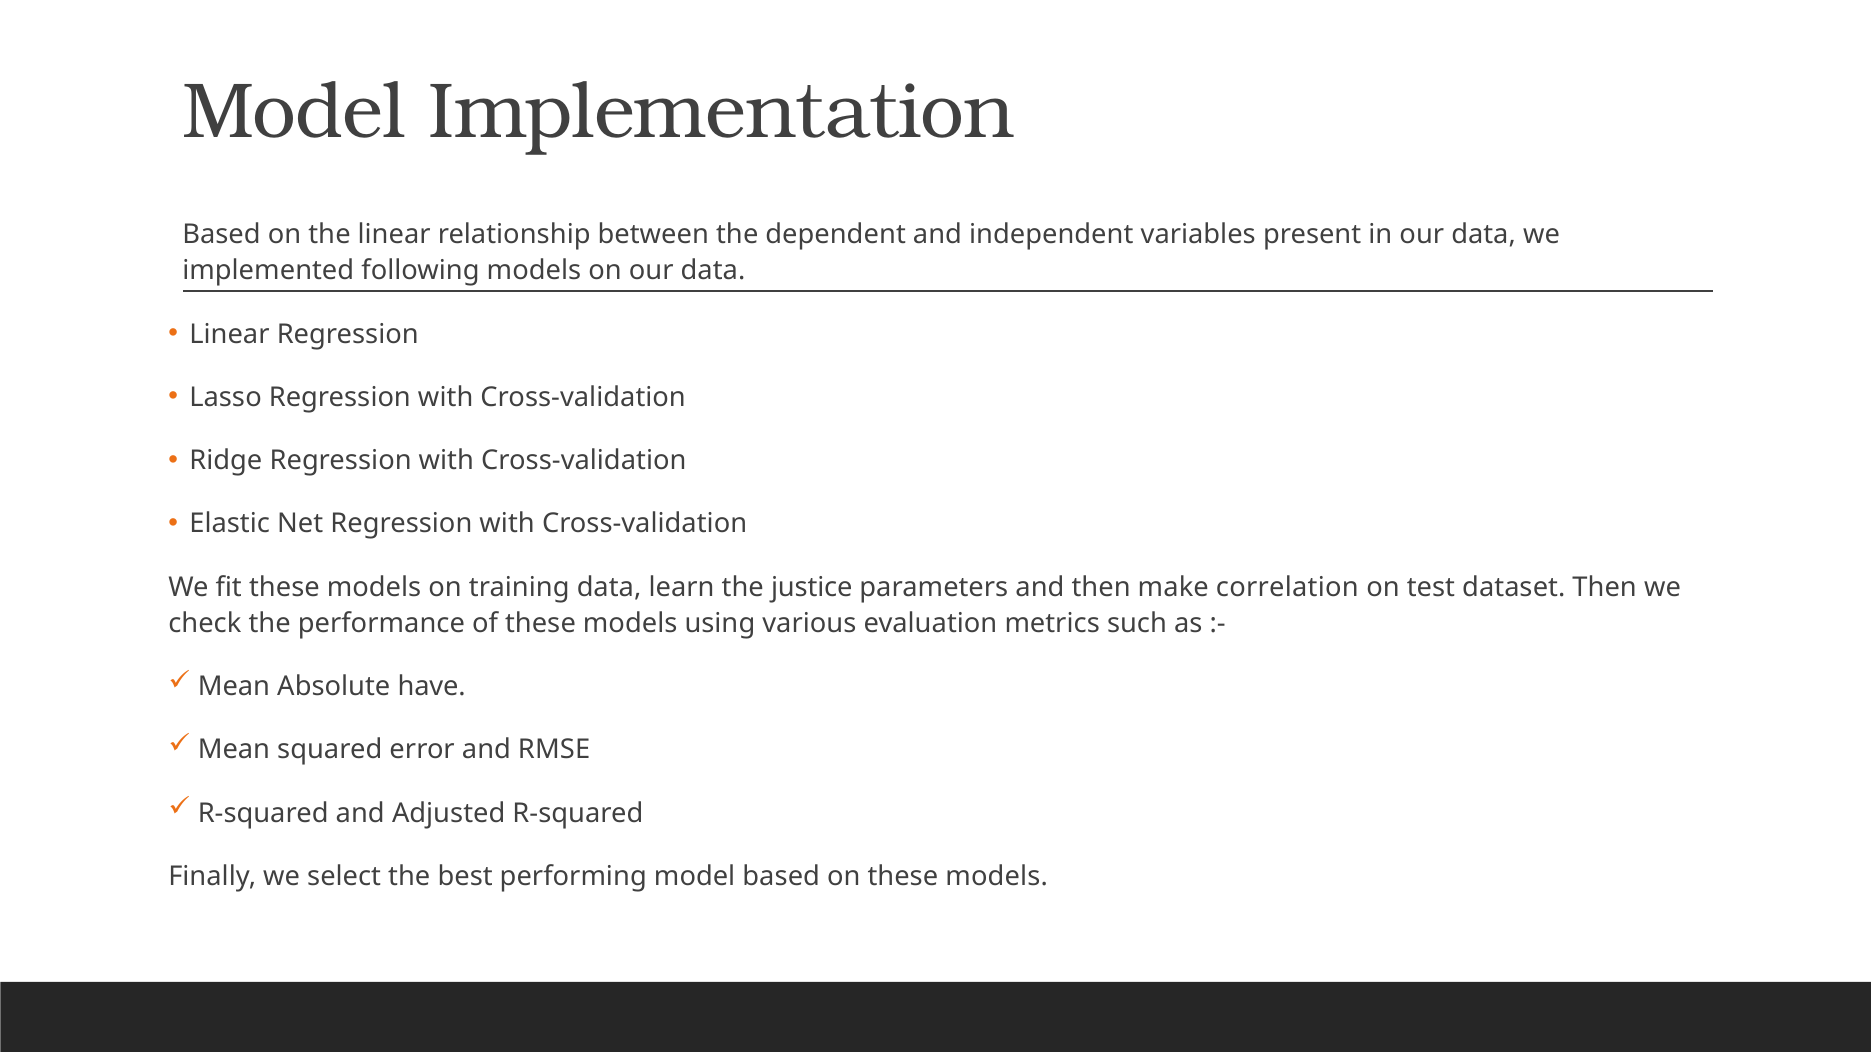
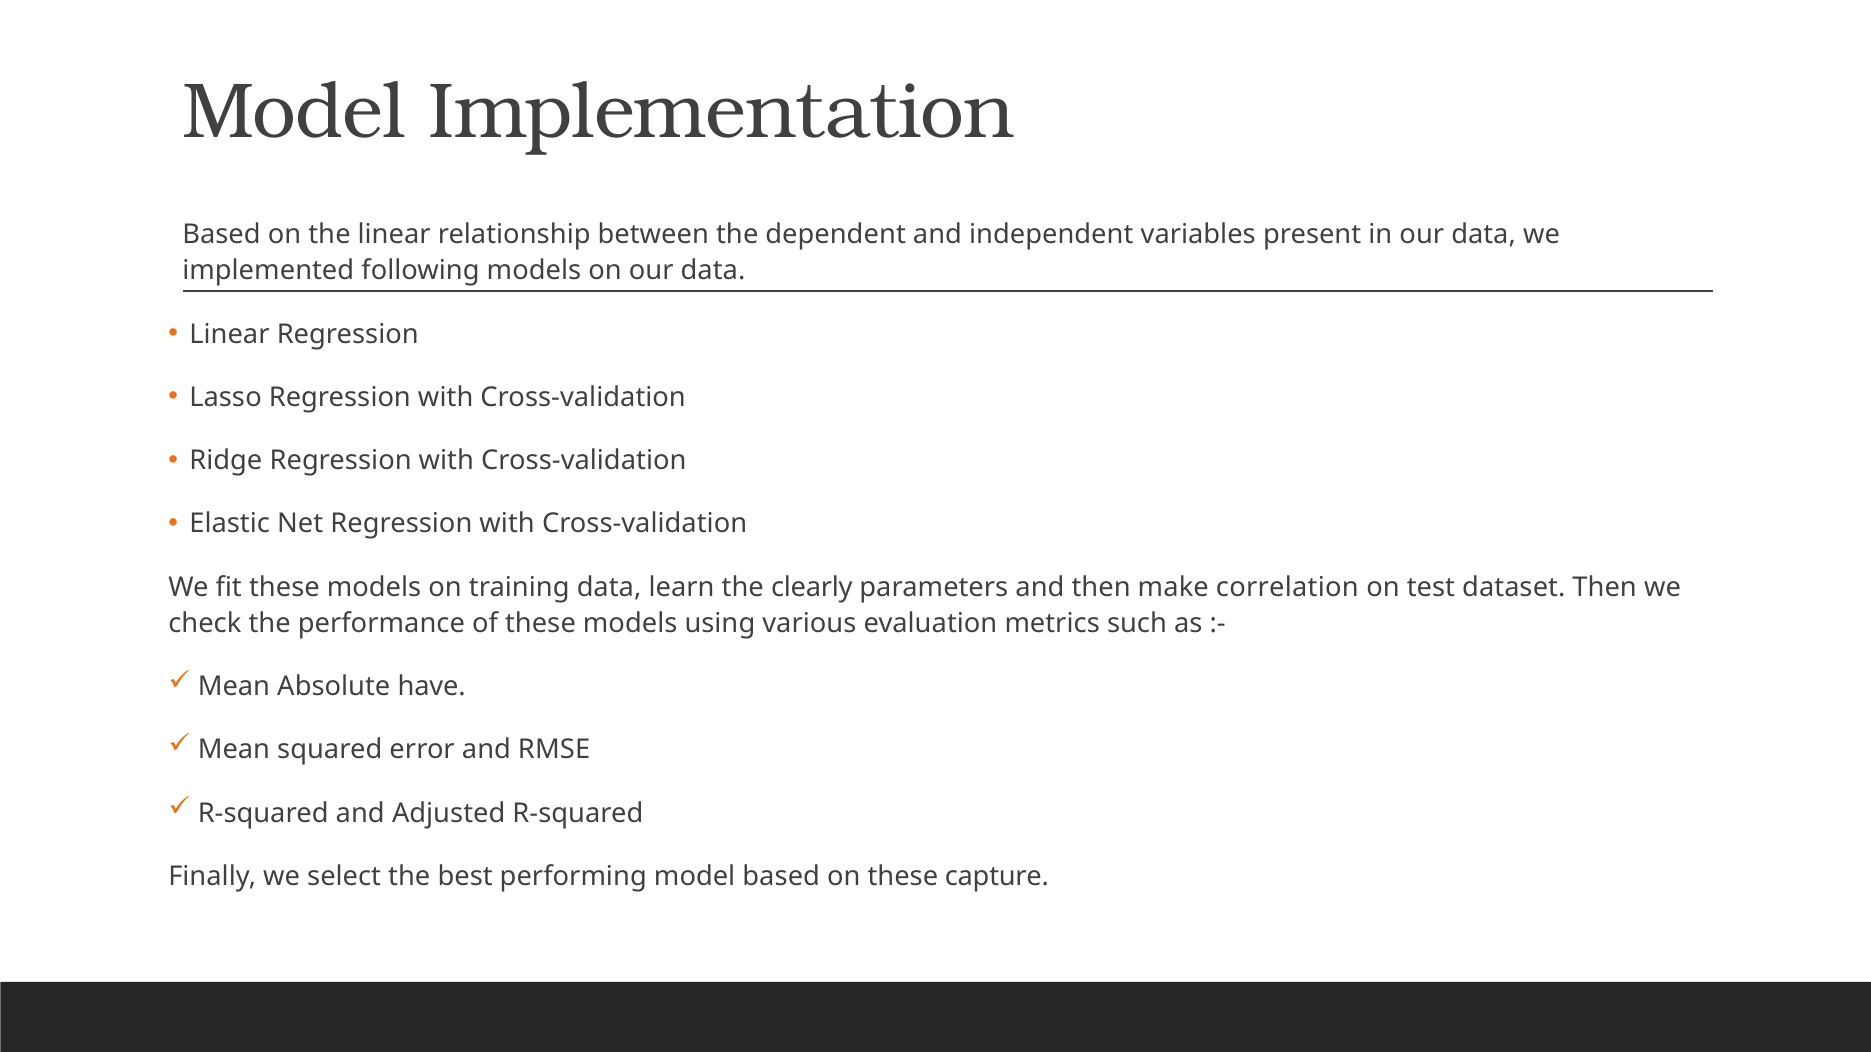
justice: justice -> clearly (812, 587)
on these models: models -> capture (997, 877)
